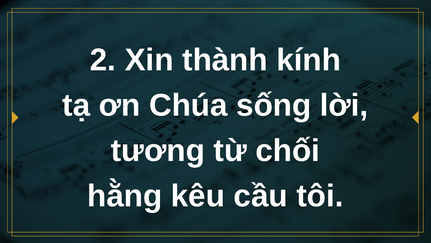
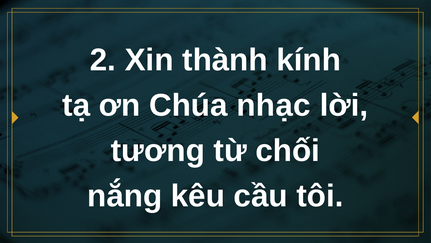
sống: sống -> nhạc (274, 105)
hằng: hằng -> nắng (125, 196)
